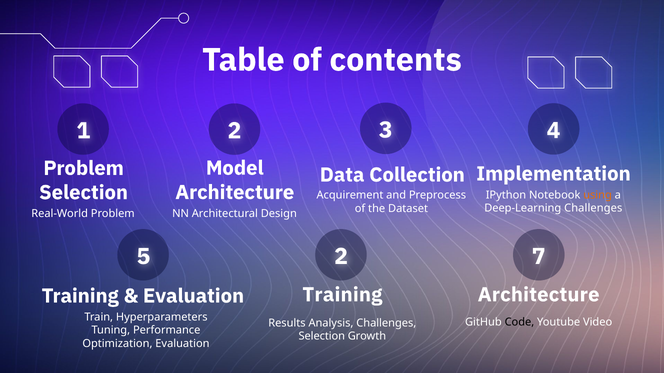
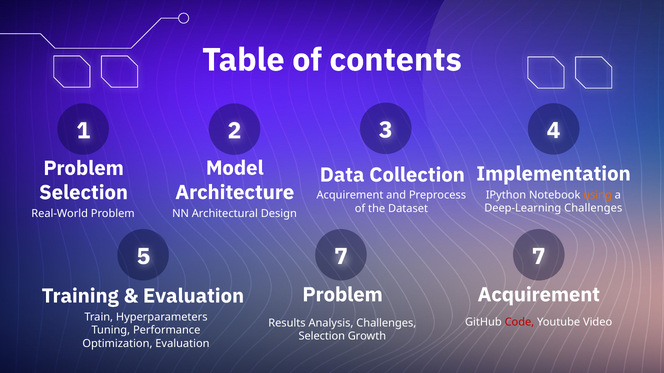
5 2: 2 -> 7 (341, 257)
Training: Training -> Problem (343, 295)
Architecture: Architecture -> Acquirement (539, 295)
Code colour: black -> red (519, 323)
